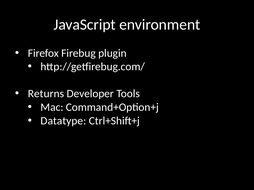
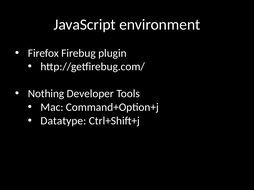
Returns: Returns -> Nothing (46, 94)
